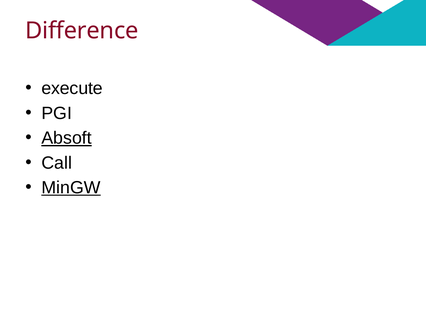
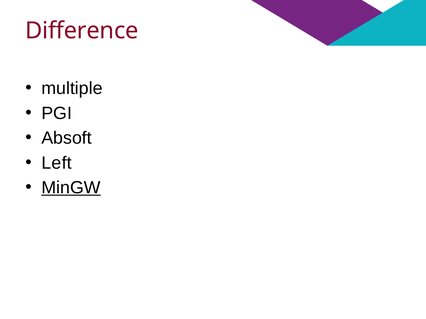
execute: execute -> multiple (72, 89)
Absoft underline: present -> none (67, 138)
Call: Call -> Left (57, 163)
